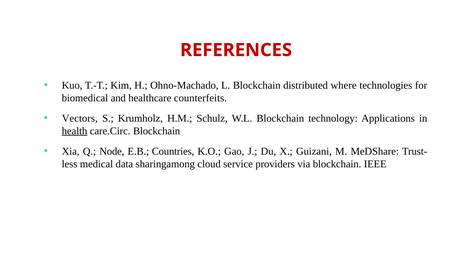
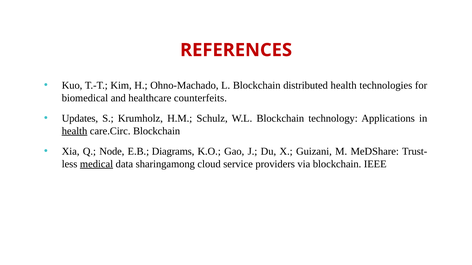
distributed where: where -> health (344, 86)
Vectors: Vectors -> Updates (80, 119)
Countries: Countries -> Diagrams (173, 152)
medical underline: none -> present (97, 164)
